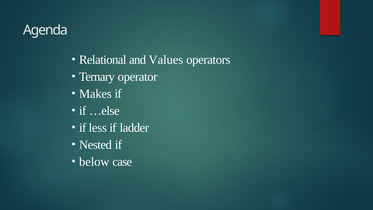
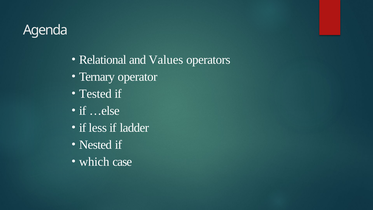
Makes: Makes -> Tested (95, 94)
below: below -> which (94, 162)
